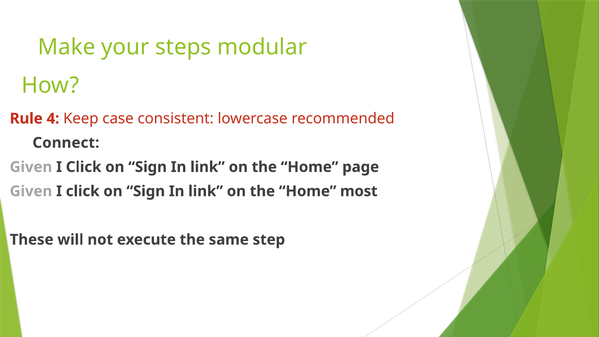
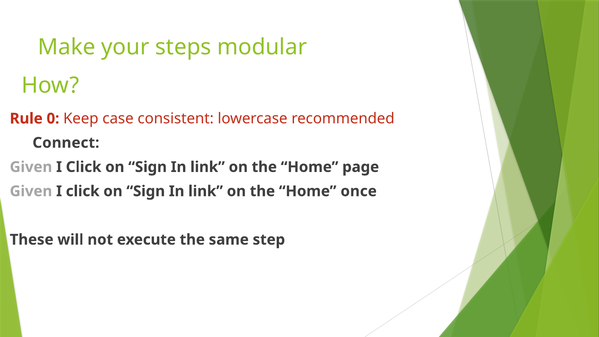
4: 4 -> 0 (53, 119)
most: most -> once (359, 191)
